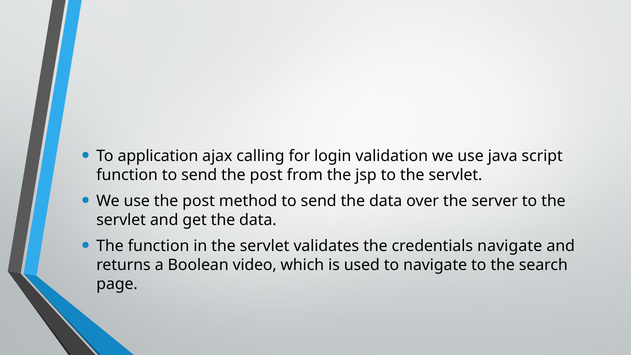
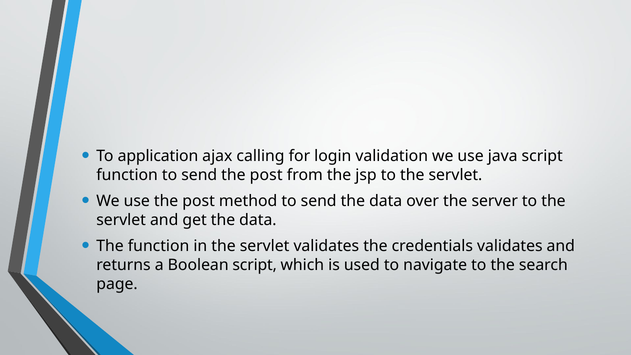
credentials navigate: navigate -> validates (510, 246)
Boolean video: video -> script (255, 265)
